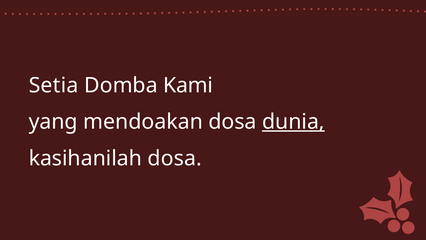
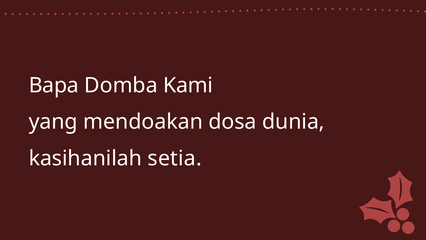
Setia: Setia -> Bapa (54, 85)
dunia underline: present -> none (293, 122)
kasihanilah dosa: dosa -> setia (175, 158)
